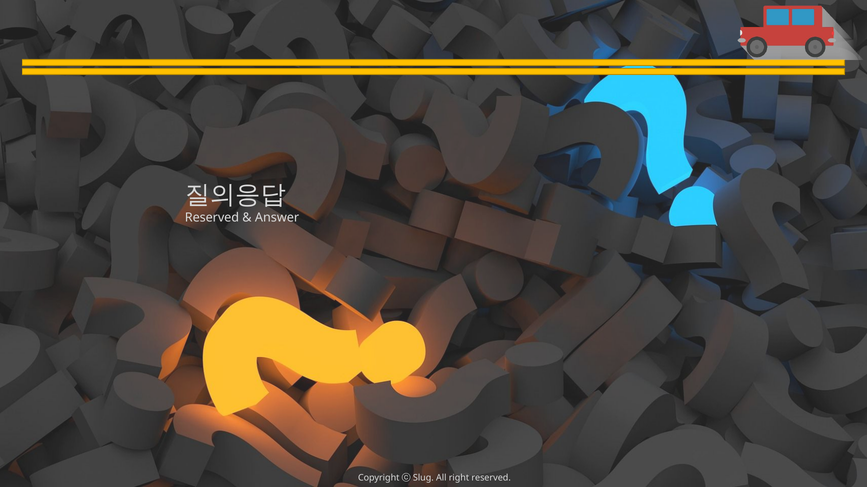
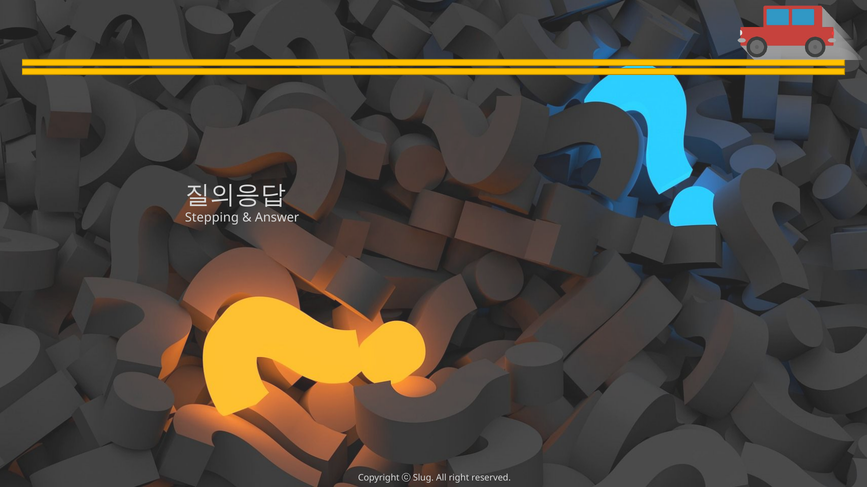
Reserved: Reserved -> Stepping (212, 218)
